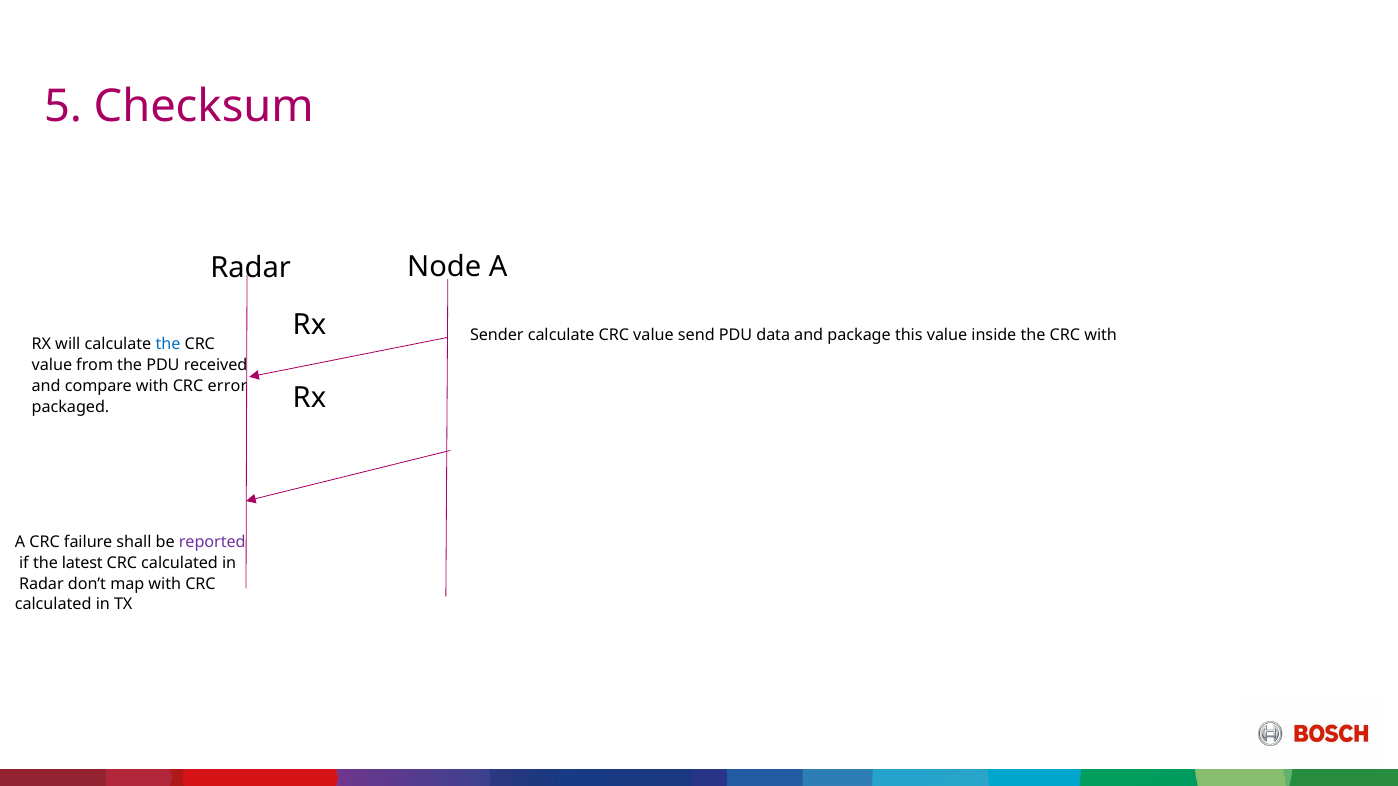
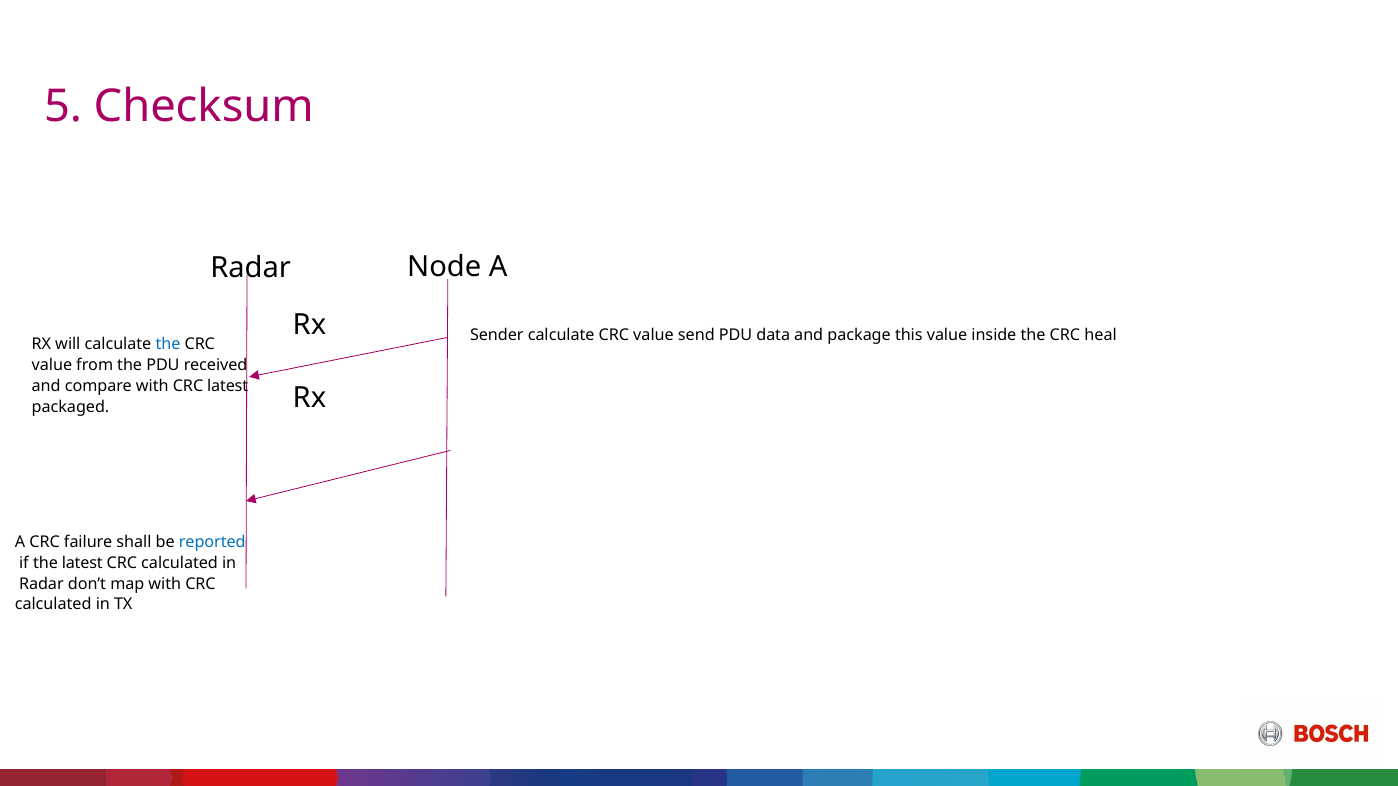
CRC with: with -> heal (1101, 336)
CRC error: error -> latest (228, 386)
reported colour: purple -> blue (212, 543)
